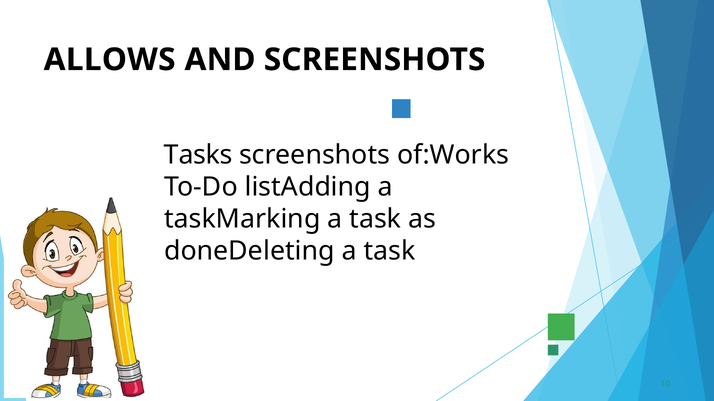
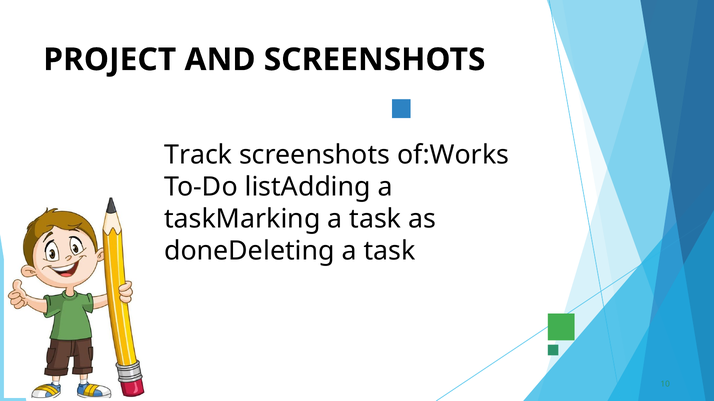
ALLOWS: ALLOWS -> PROJECT (110, 60)
Tasks: Tasks -> Track (198, 155)
